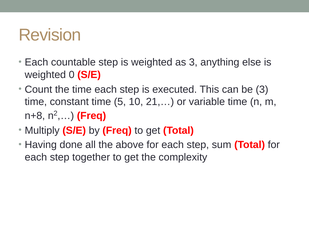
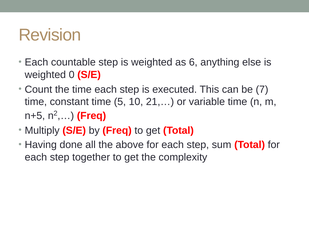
as 3: 3 -> 6 (193, 63)
be 3: 3 -> 7 (262, 90)
n+8: n+8 -> n+5 (35, 116)
